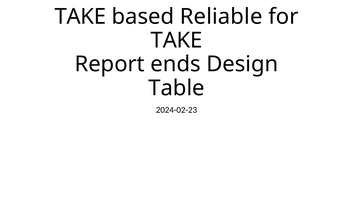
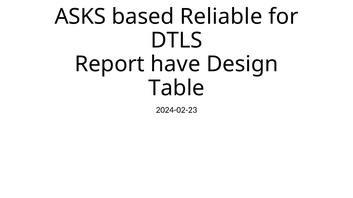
TAKE: TAKE -> ASKS (80, 17)
TAKE: TAKE -> DTLS (177, 41)
ends: ends -> have (175, 64)
